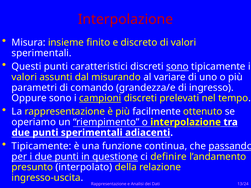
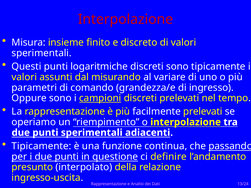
caratteristici: caratteristici -> logaritmiche (99, 67)
sono underline: present -> none (177, 67)
facilmente ottenuto: ottenuto -> prelevati (203, 112)
